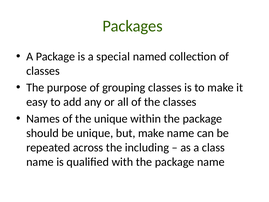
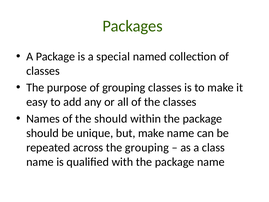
the unique: unique -> should (111, 119)
the including: including -> grouping (147, 147)
